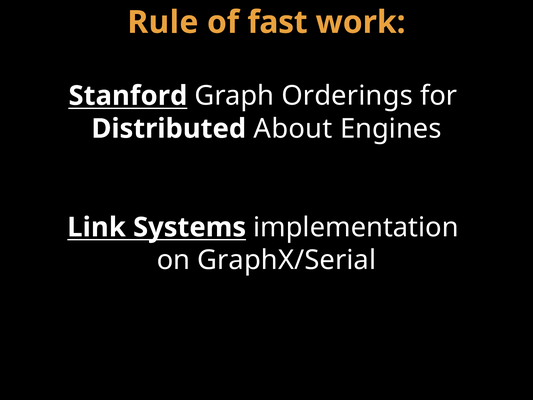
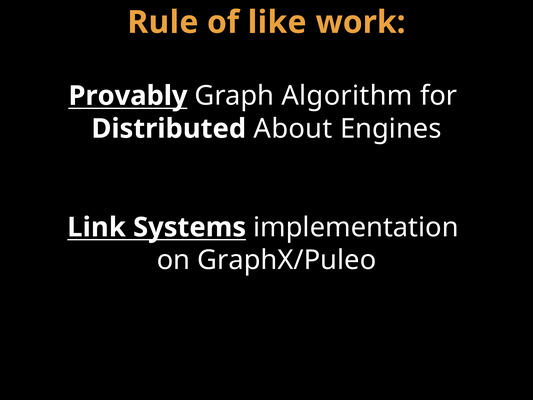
fast: fast -> like (277, 22)
Stanford: Stanford -> Provably (128, 96)
Orderings: Orderings -> Algorithm (347, 96)
GraphX/Serial: GraphX/Serial -> GraphX/Puleo (287, 260)
